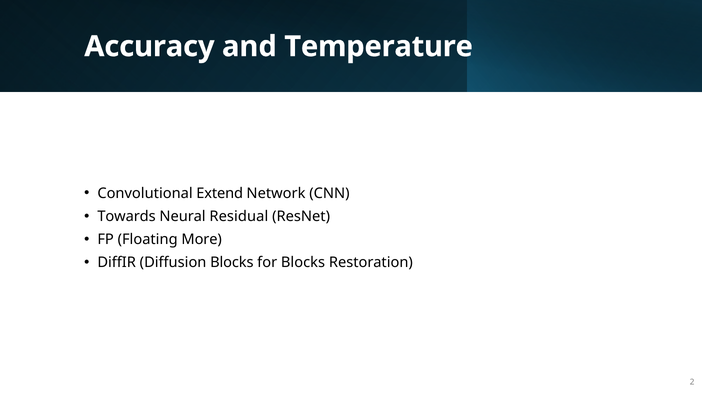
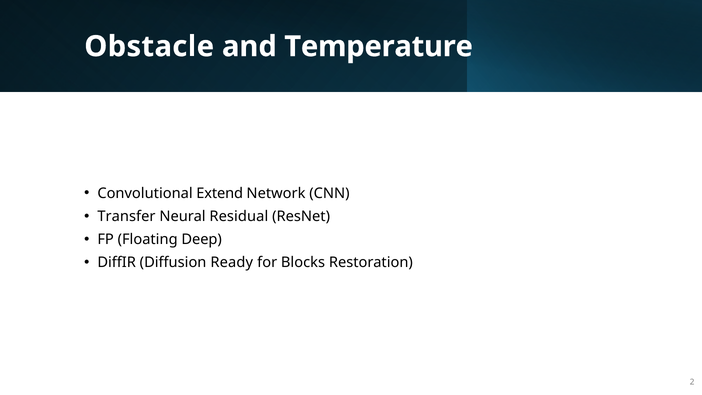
Accuracy: Accuracy -> Obstacle (149, 47)
Towards: Towards -> Transfer (126, 216)
More: More -> Deep (202, 239)
Diffusion Blocks: Blocks -> Ready (232, 263)
